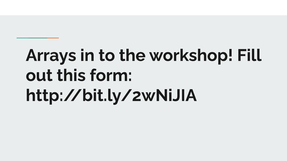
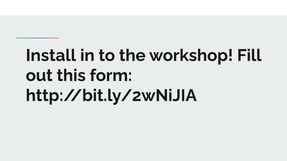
Arrays: Arrays -> Install (51, 56)
